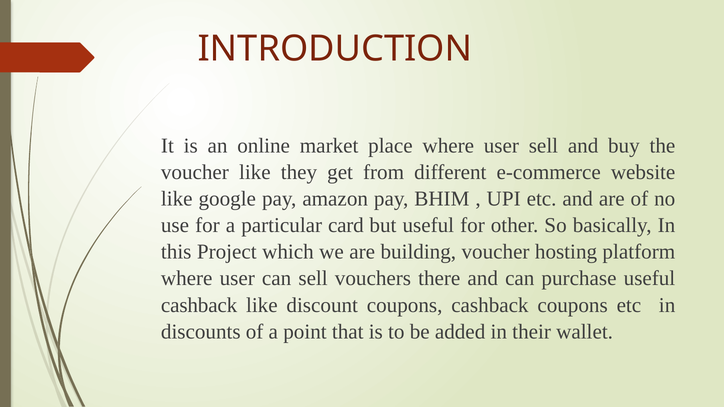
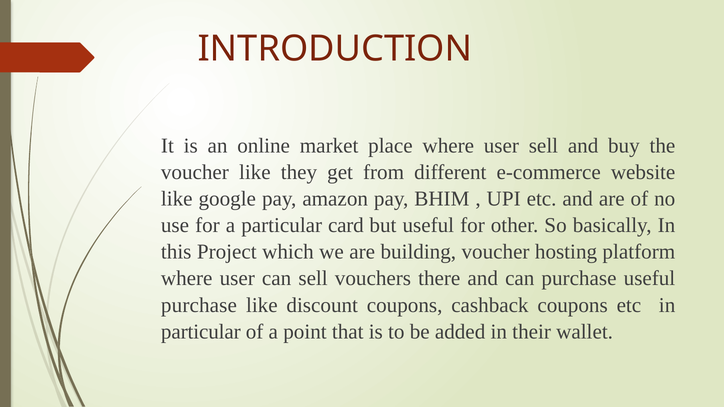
cashback: cashback -> purchase (199, 305)
discounts: discounts -> particular (201, 332)
